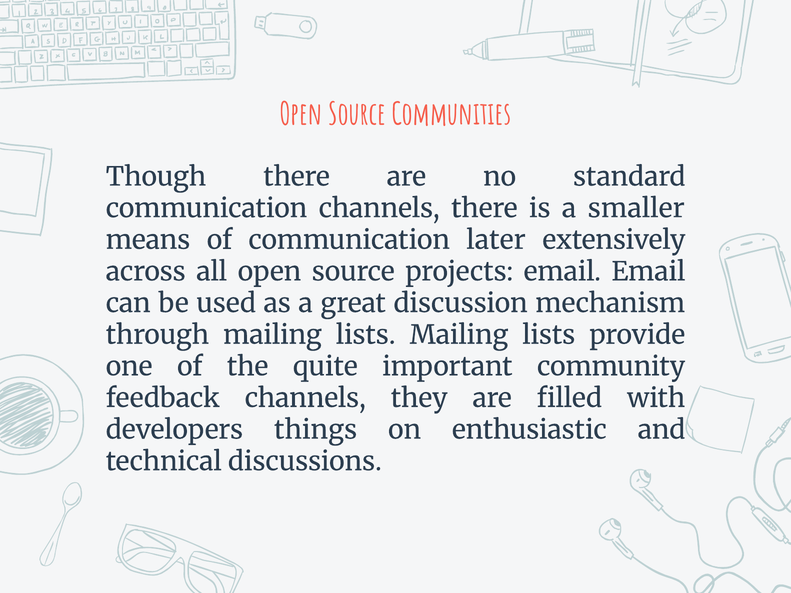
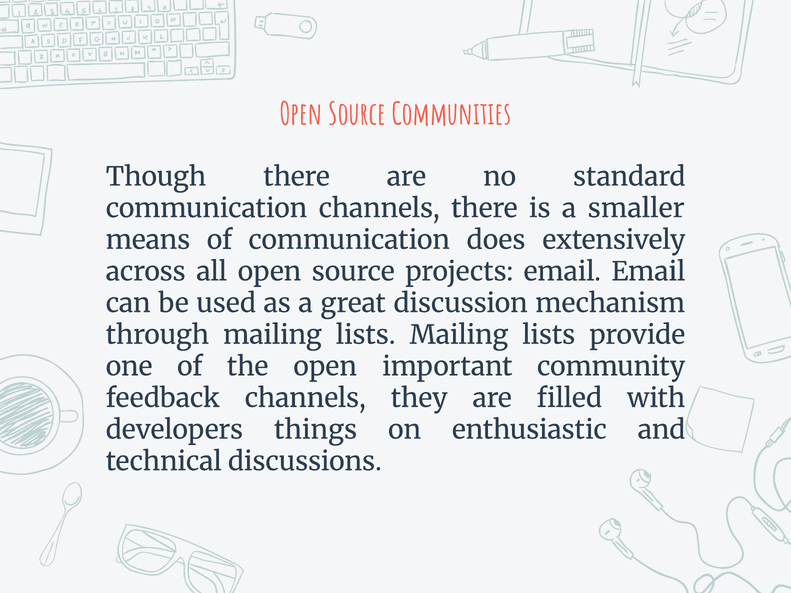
later: later -> does (496, 240)
the quite: quite -> open (325, 367)
